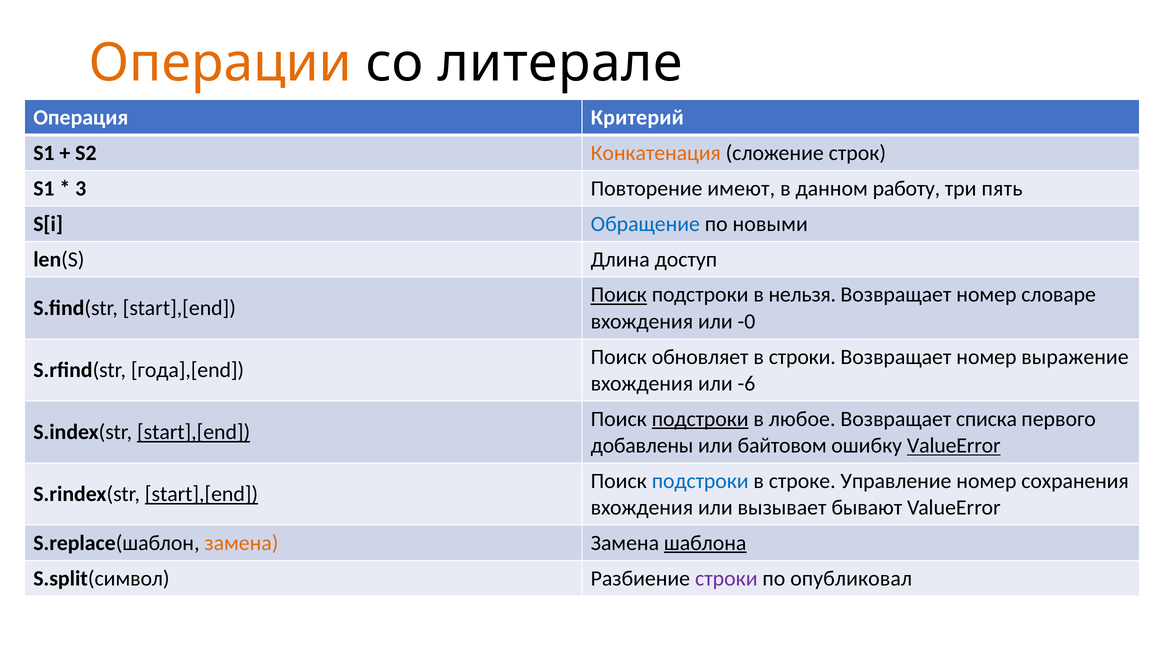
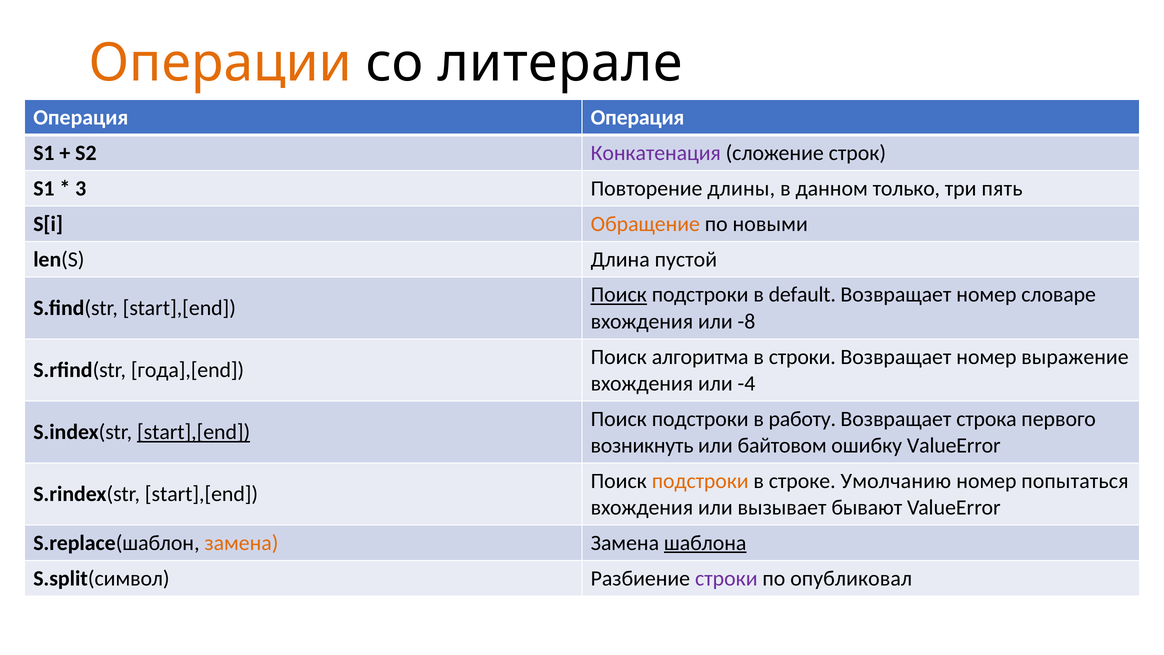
Операция Критерий: Критерий -> Операция (638, 118)
Конкатенация colour: orange -> purple (656, 153)
имеют: имеют -> длины (741, 188)
работу: работу -> только (906, 188)
Обращение colour: blue -> orange (645, 224)
доступ: доступ -> пустой (686, 259)
нельзя: нельзя -> default (802, 295)
-0: -0 -> -8 (746, 321)
обновляет: обновляет -> алгоритма (700, 357)
-6: -6 -> -4 (746, 383)
подстроки underline: present -> none (700, 419)
любое: любое -> работу (802, 419)
списка: списка -> строка (986, 419)
добавлены: добавлены -> возникнуть (642, 445)
ValueError underline: present -> none (954, 445)
подстроки colour: blue -> orange (700, 481)
Управление: Управление -> Умолчанию (896, 481)
сохранения: сохранения -> попытаться (1075, 481)
start],[end underline: present -> none (201, 494)
